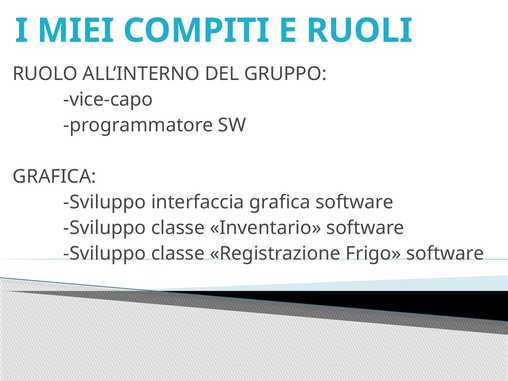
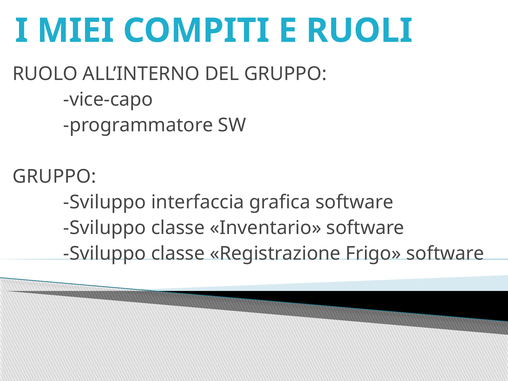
GRAFICA: GRAFICA -> GRUPPO (54, 177)
